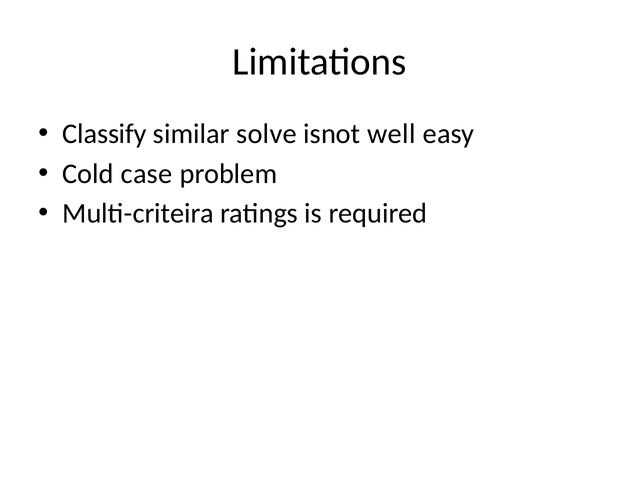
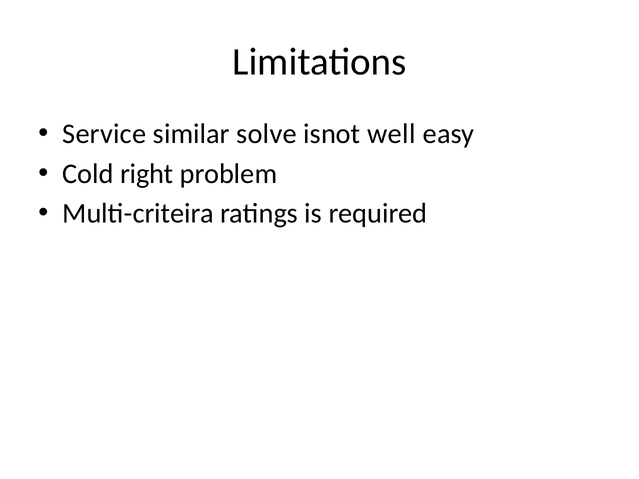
Classify: Classify -> Service (104, 134)
case: case -> right (147, 174)
